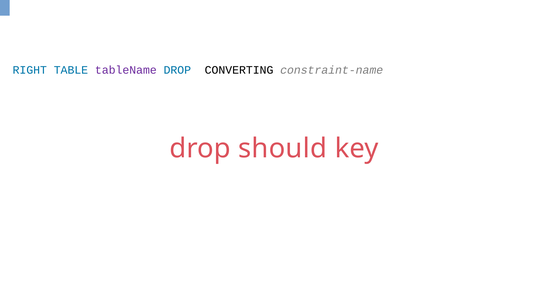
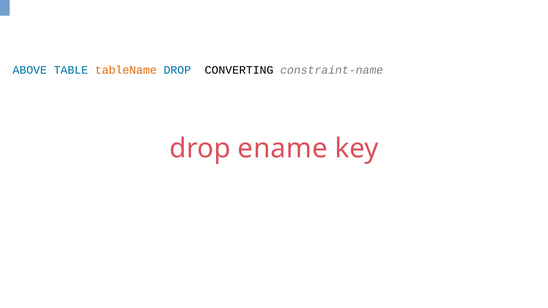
RIGHT: RIGHT -> ABOVE (30, 70)
tableName colour: purple -> orange (126, 70)
should: should -> ename (283, 149)
